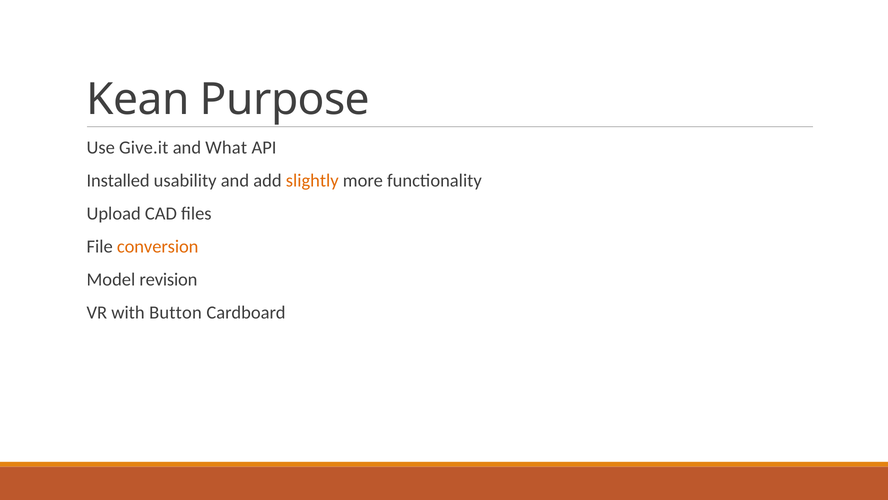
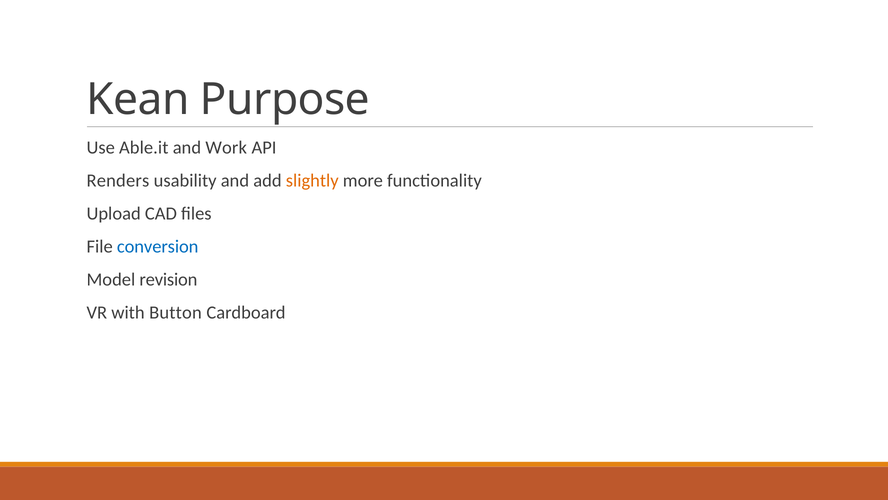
Give.it: Give.it -> Able.it (144, 148)
What: What -> Work (226, 148)
Installed: Installed -> Renders (118, 181)
conversion colour: orange -> blue (158, 246)
